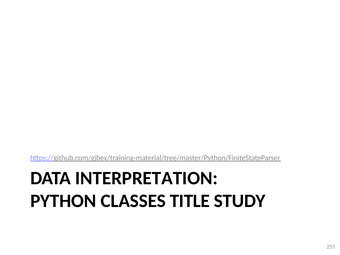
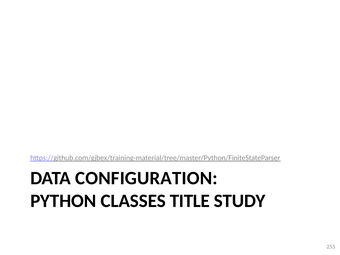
INTERPRETATION: INTERPRETATION -> CONFIGURATION (146, 178)
